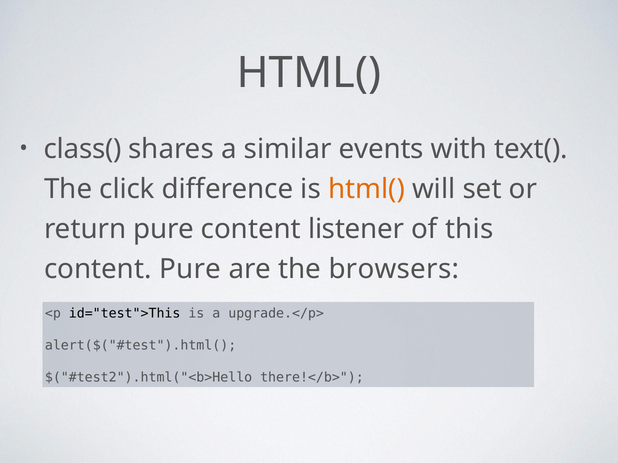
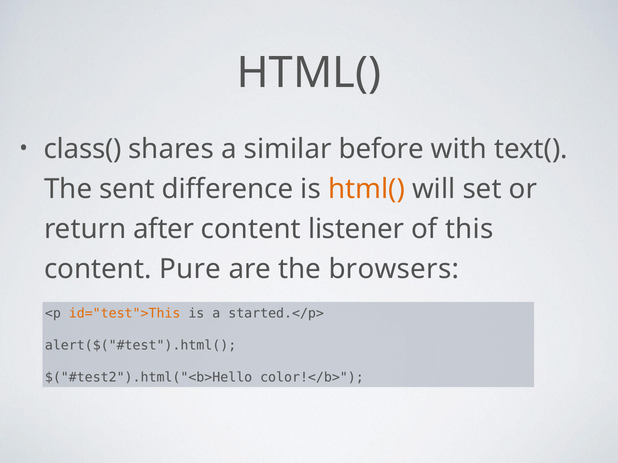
events: events -> before (381, 149)
click: click -> sent (127, 189)
return pure: pure -> after (164, 229)
id="test">This colour: black -> orange (125, 314)
upgrade.</p>: upgrade.</p> -> started.</p> (276, 314)
there!</b>: there!</b> -> color!</b> (312, 378)
